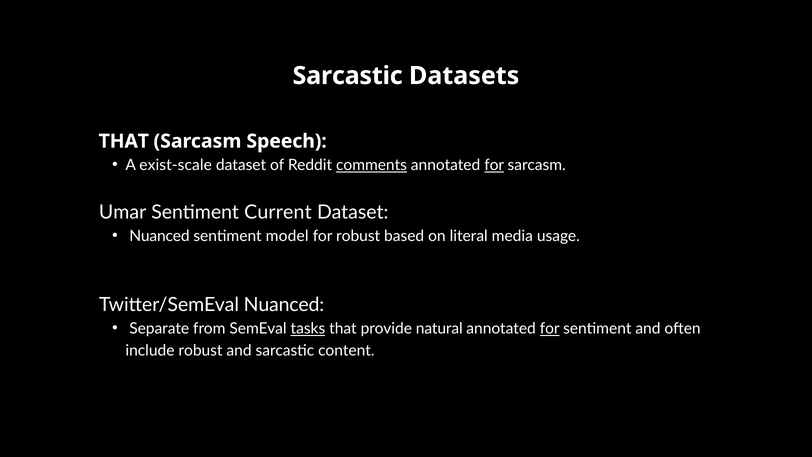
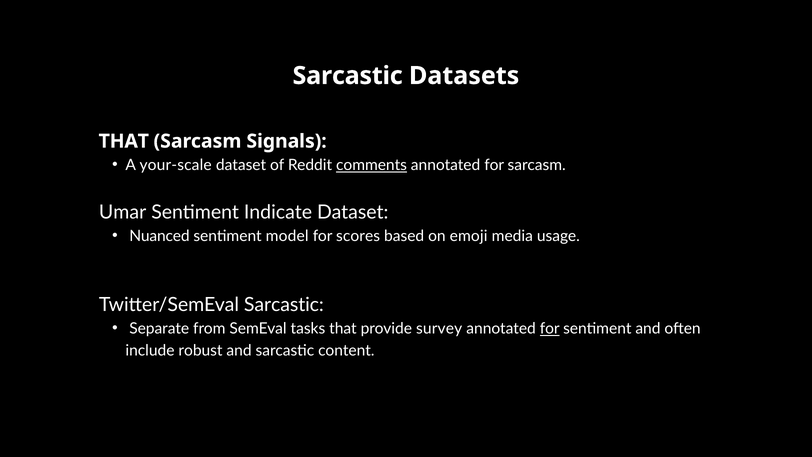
Speech: Speech -> Signals (287, 141)
exist-scale: exist-scale -> your-scale (176, 165)
for underline: present -> none (494, 165)
Current: Current -> Indicate (278, 212)
for robust: robust -> scores (358, 236)
literal: literal -> emoji (469, 236)
Twitter/SemEval Nuanced: Nuanced -> Sarcastic (284, 305)
tasks underline: present -> none (308, 328)
natural: natural -> survey (439, 328)
